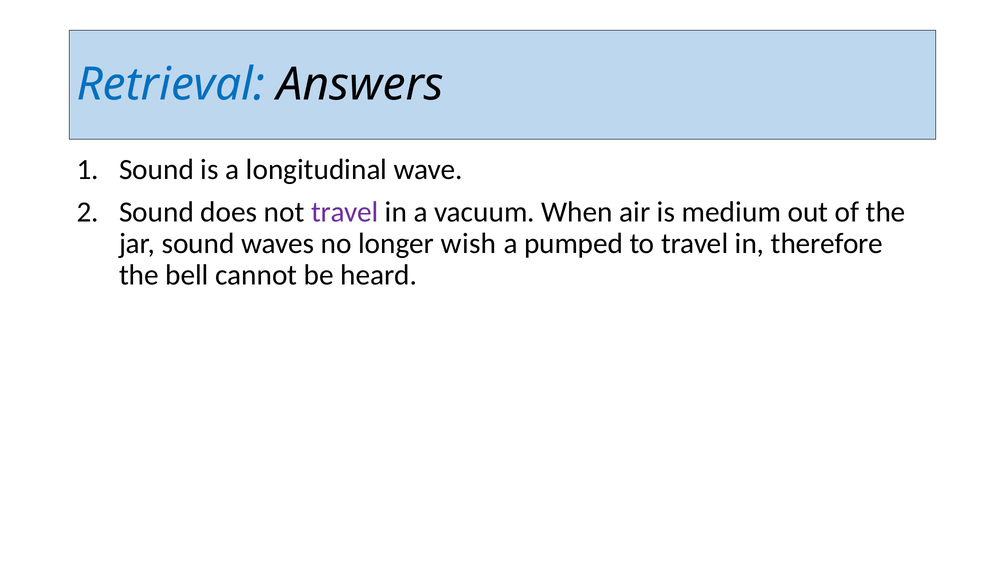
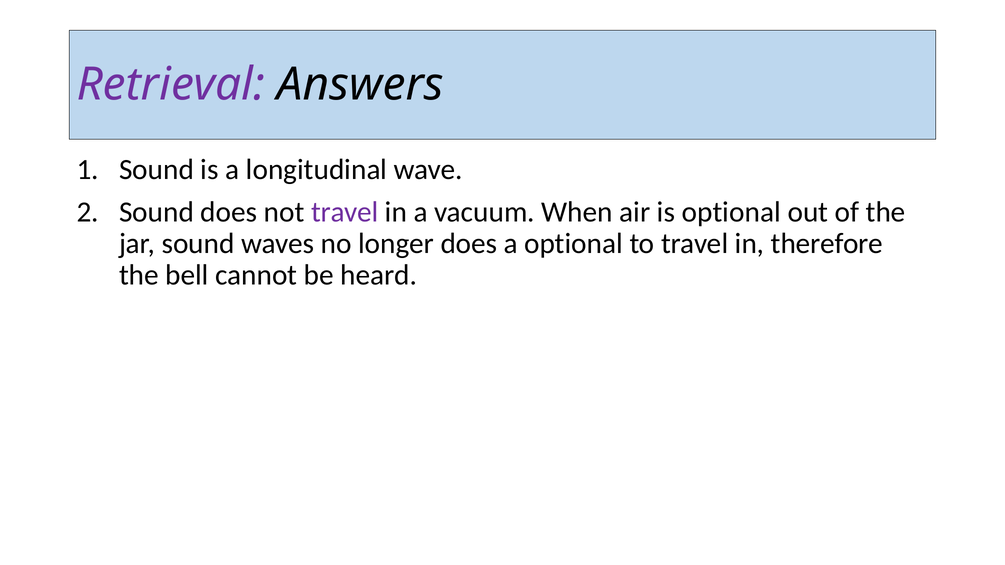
Retrieval colour: blue -> purple (171, 84)
is medium: medium -> optional (731, 212)
longer wish: wish -> does (469, 244)
a pumped: pumped -> optional (574, 244)
